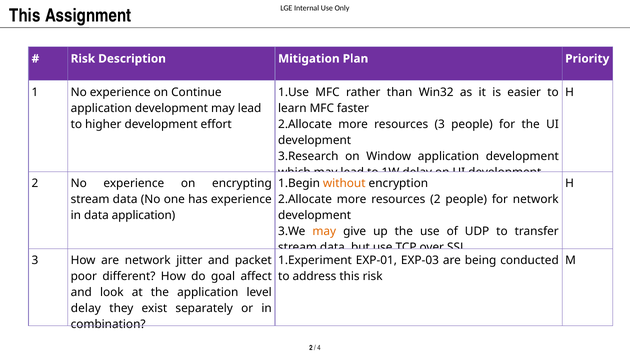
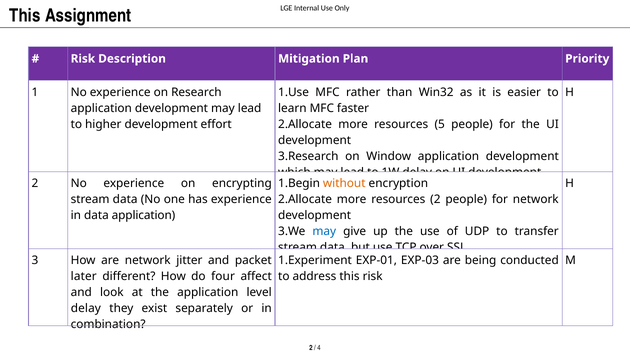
Continue: Continue -> Research (196, 92)
resources 3: 3 -> 5 (440, 124)
may colour: orange -> blue (324, 232)
poor: poor -> later (84, 277)
goal: goal -> four (223, 277)
